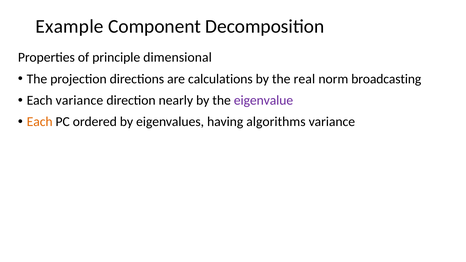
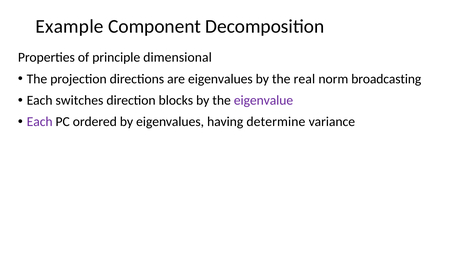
are calculations: calculations -> eigenvalues (220, 79)
Each variance: variance -> switches (79, 100)
nearly: nearly -> blocks (176, 100)
Each colour: orange -> purple (40, 122)
algorithms: algorithms -> determine (276, 122)
